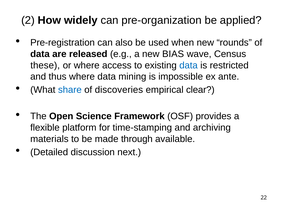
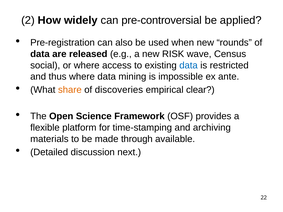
pre-organization: pre-organization -> pre-controversial (162, 20)
BIAS: BIAS -> RISK (173, 54)
these: these -> social (45, 65)
share colour: blue -> orange (70, 90)
